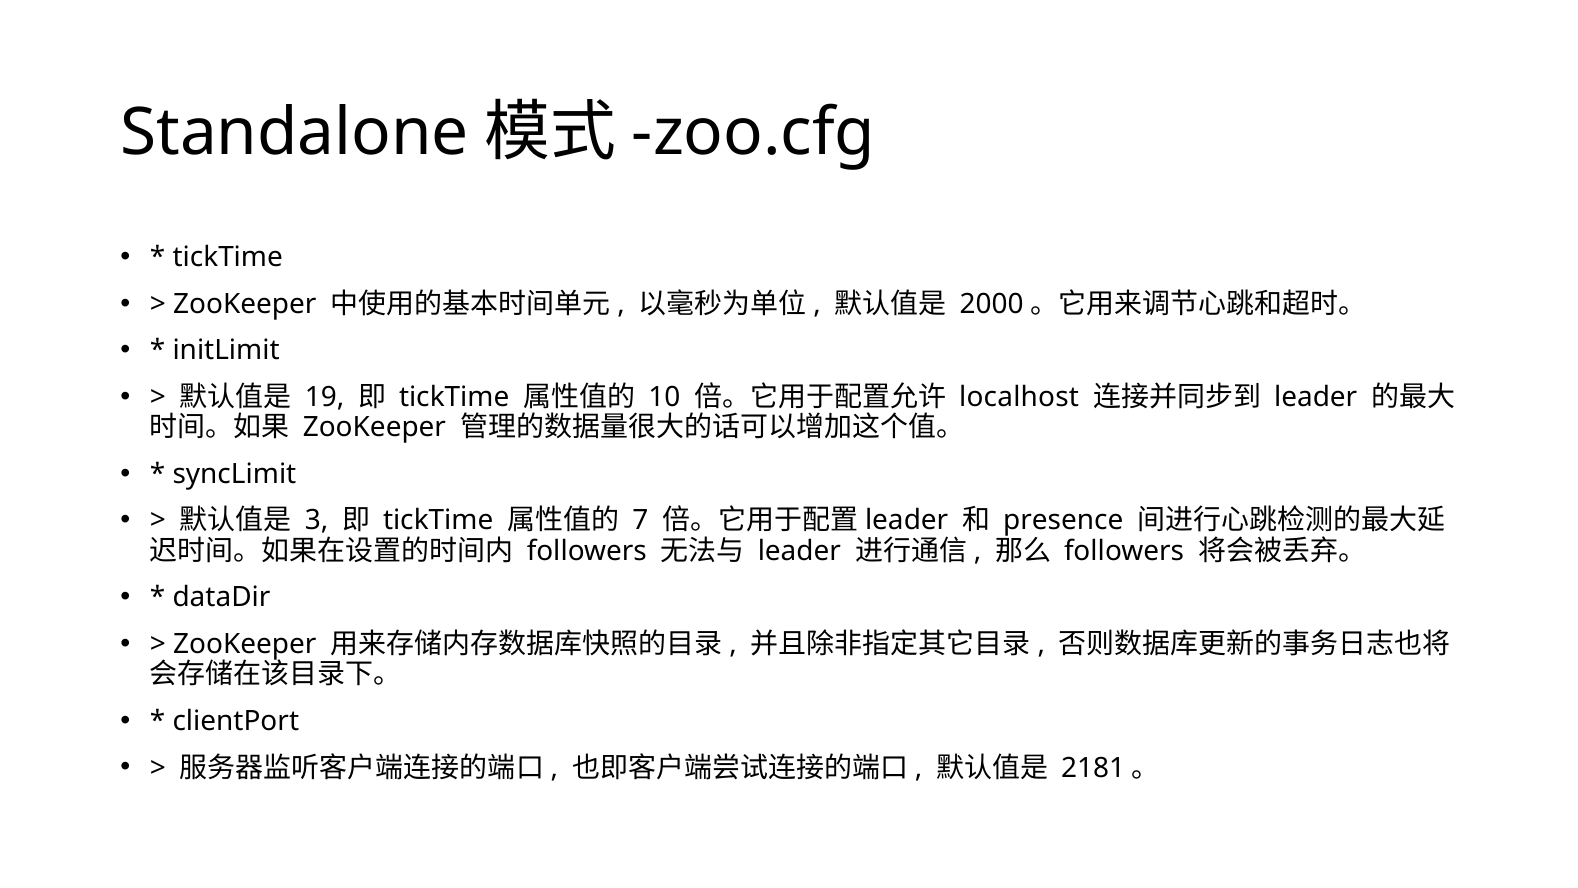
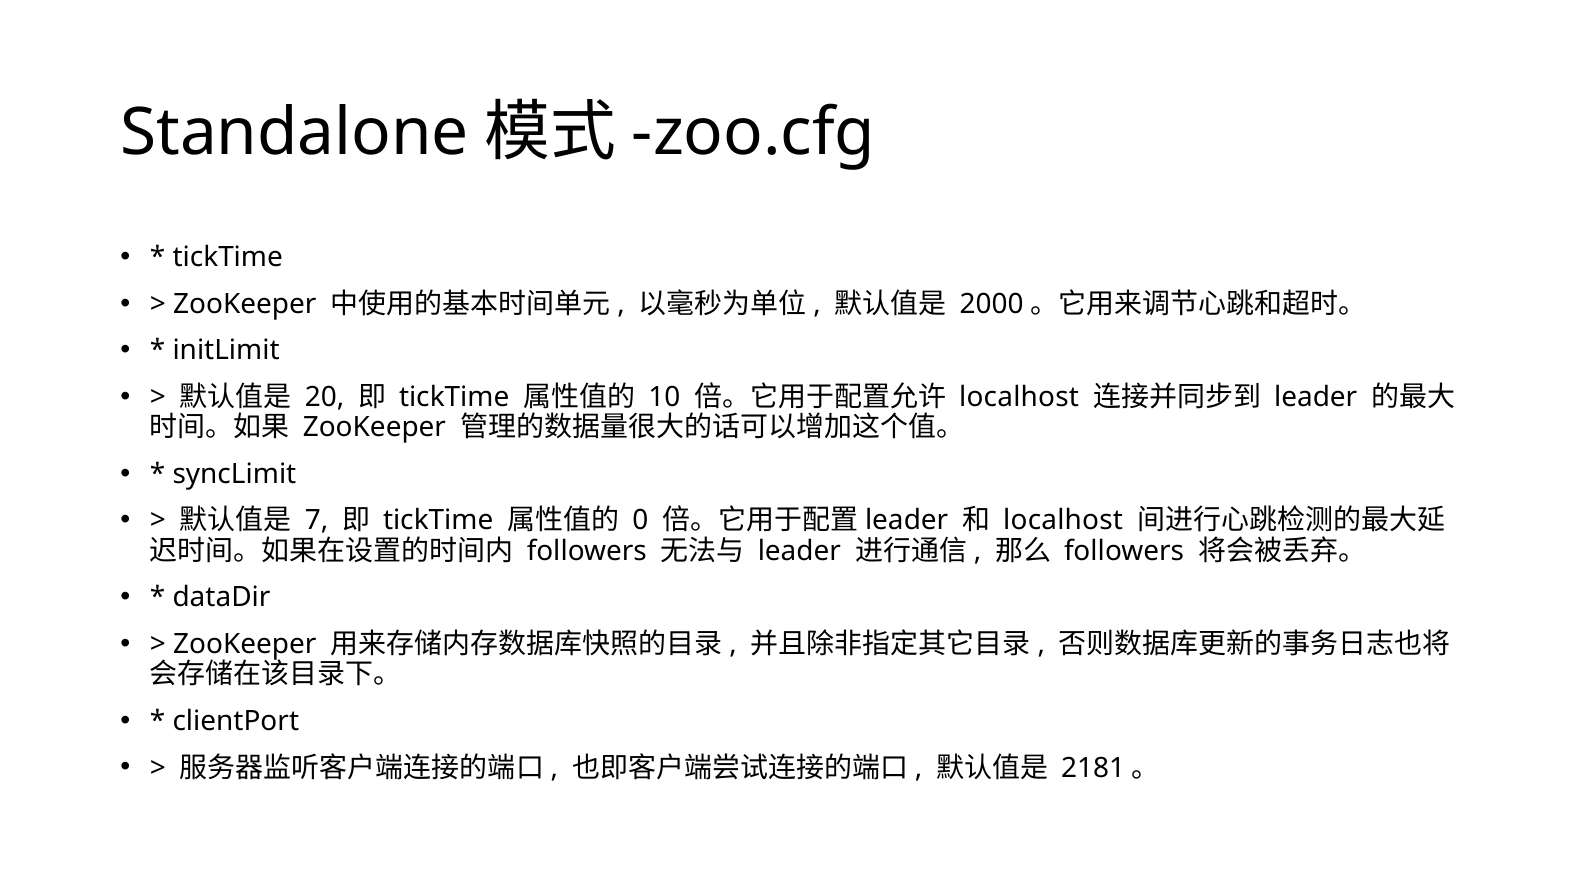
19: 19 -> 20 (325, 397)
3: 3 -> 7 (317, 521)
7: 7 -> 0 (640, 521)
presence: presence -> localhost (1063, 521)
